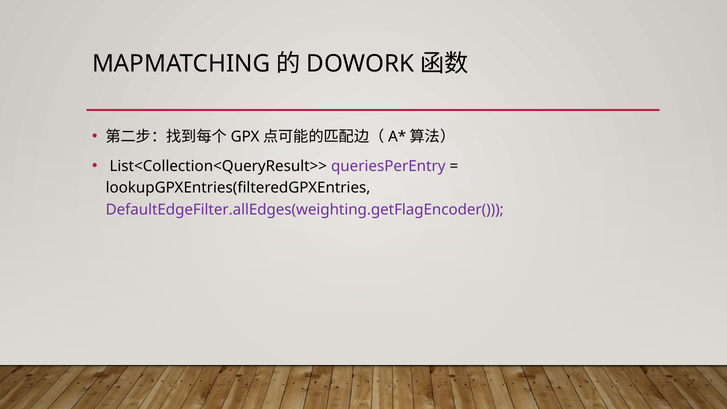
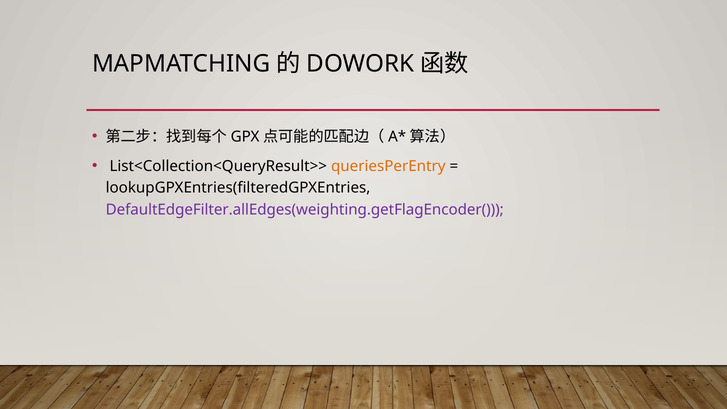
queriesPerEntry colour: purple -> orange (388, 166)
